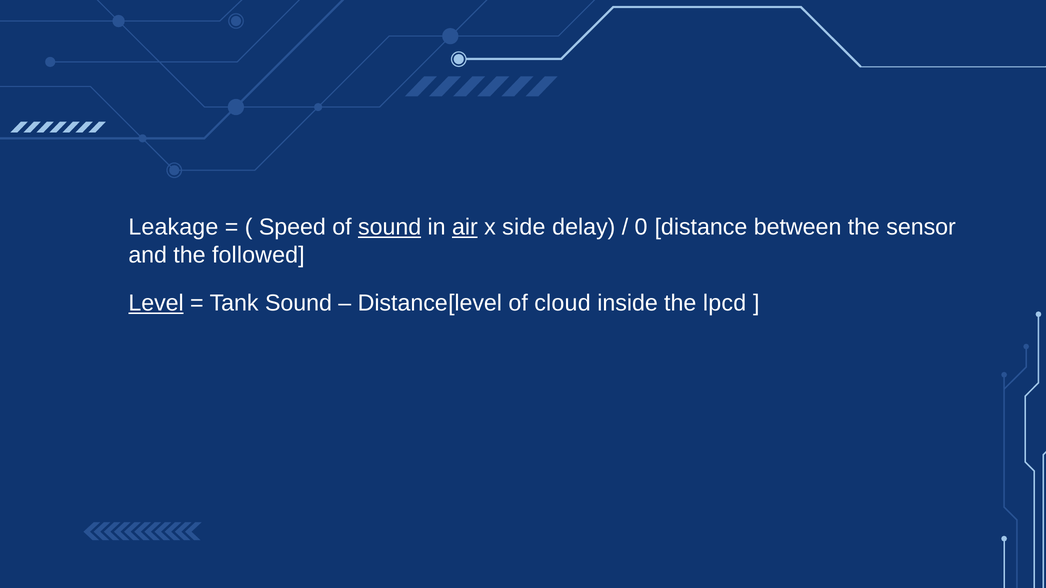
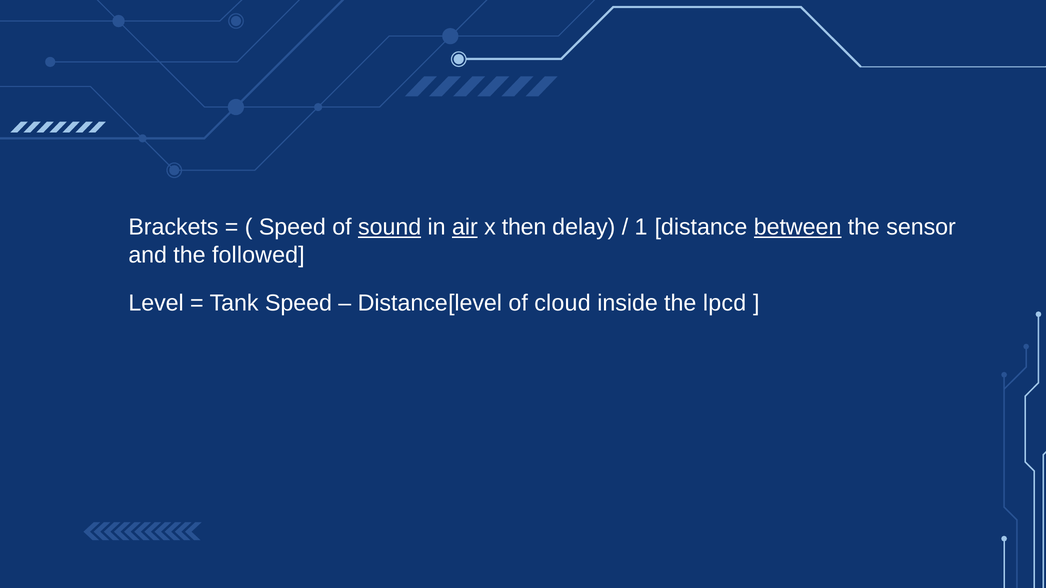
Leakage: Leakage -> Brackets (173, 227)
side: side -> then (524, 227)
0: 0 -> 1 (641, 227)
between underline: none -> present (798, 227)
Level underline: present -> none (156, 304)
Tank Sound: Sound -> Speed (299, 304)
